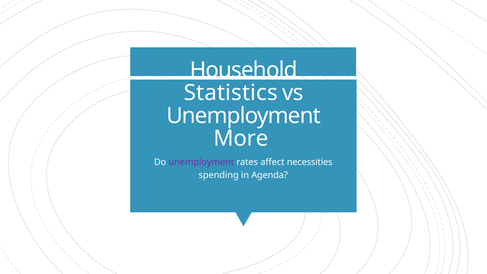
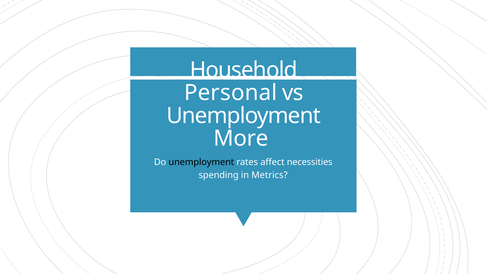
Statistics: Statistics -> Personal (231, 93)
unemployment colour: purple -> black (201, 162)
Agenda: Agenda -> Metrics (269, 175)
